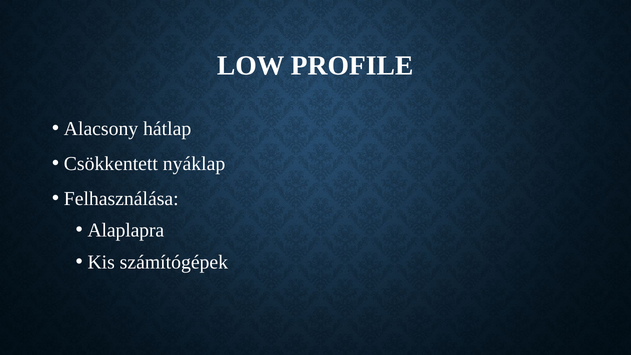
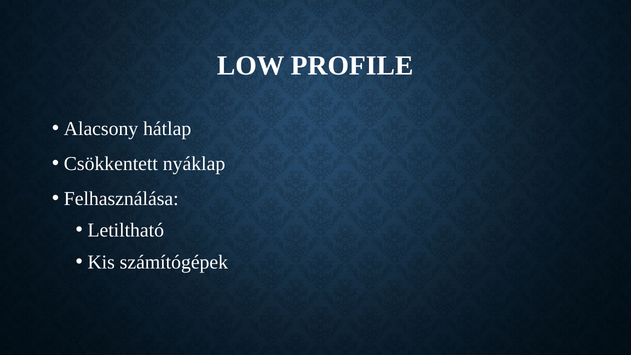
Alaplapra: Alaplapra -> Letiltható (126, 230)
